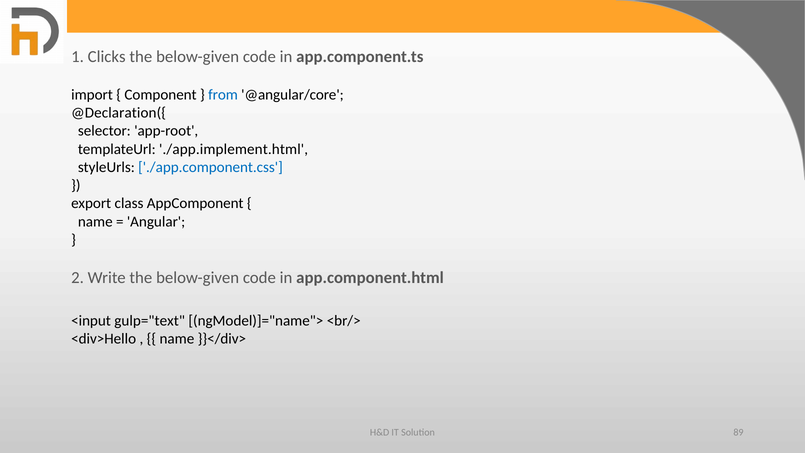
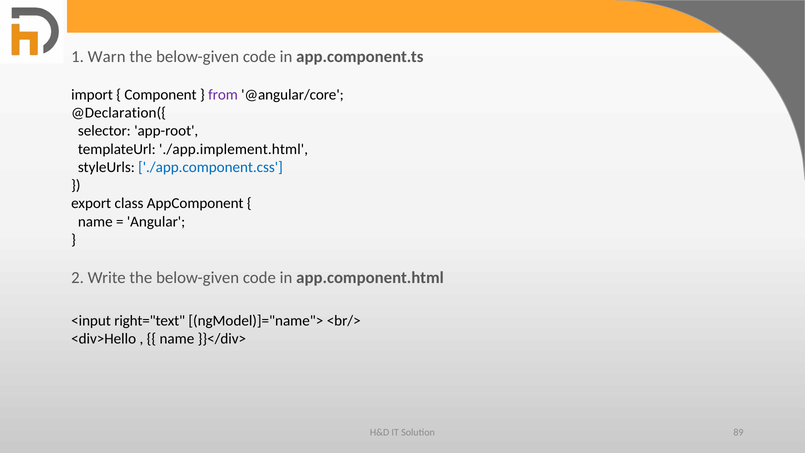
Clicks: Clicks -> Warn (107, 57)
from colour: blue -> purple (223, 95)
gulp="text: gulp="text -> right="text (150, 321)
